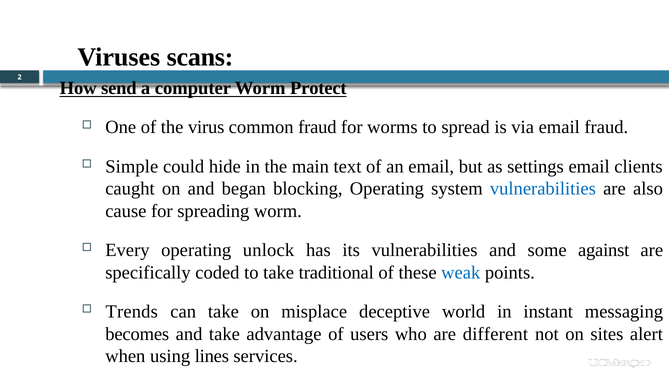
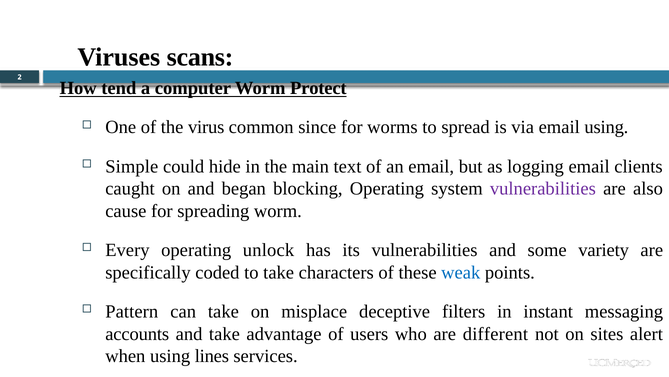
send: send -> tend (119, 88)
common fraud: fraud -> since (317, 127)
email fraud: fraud -> using (606, 127)
settings: settings -> logging (536, 166)
vulnerabilities colour: blue -> purple (543, 188)
against: against -> variety (604, 250)
traditional: traditional -> characters (336, 272)
Trends: Trends -> Pattern (132, 311)
world: world -> filters (464, 311)
becomes: becomes -> accounts (137, 333)
